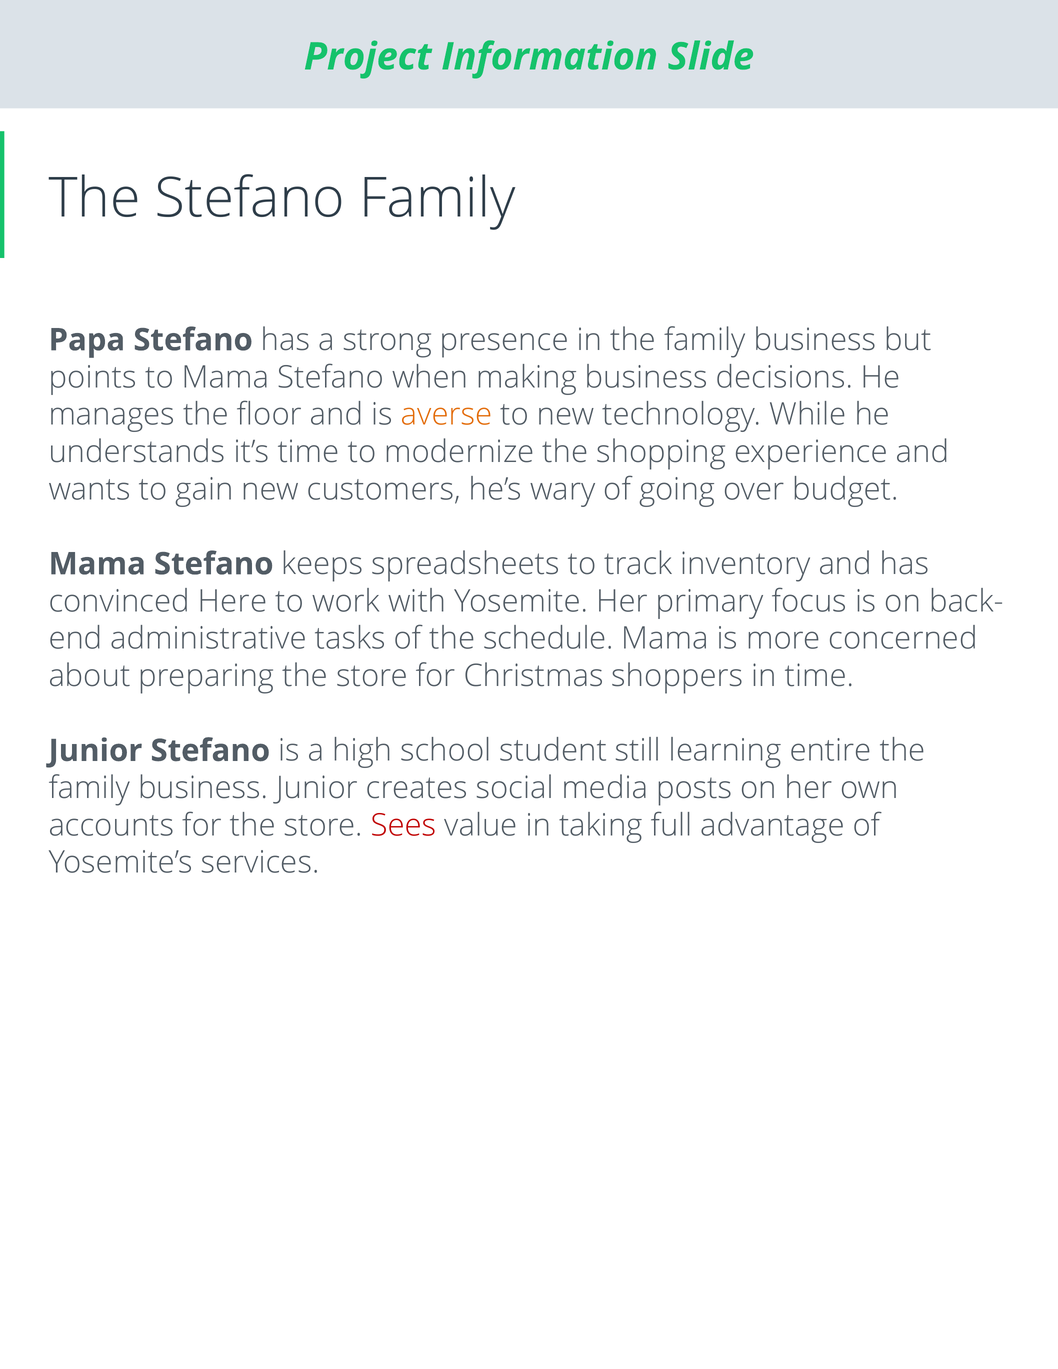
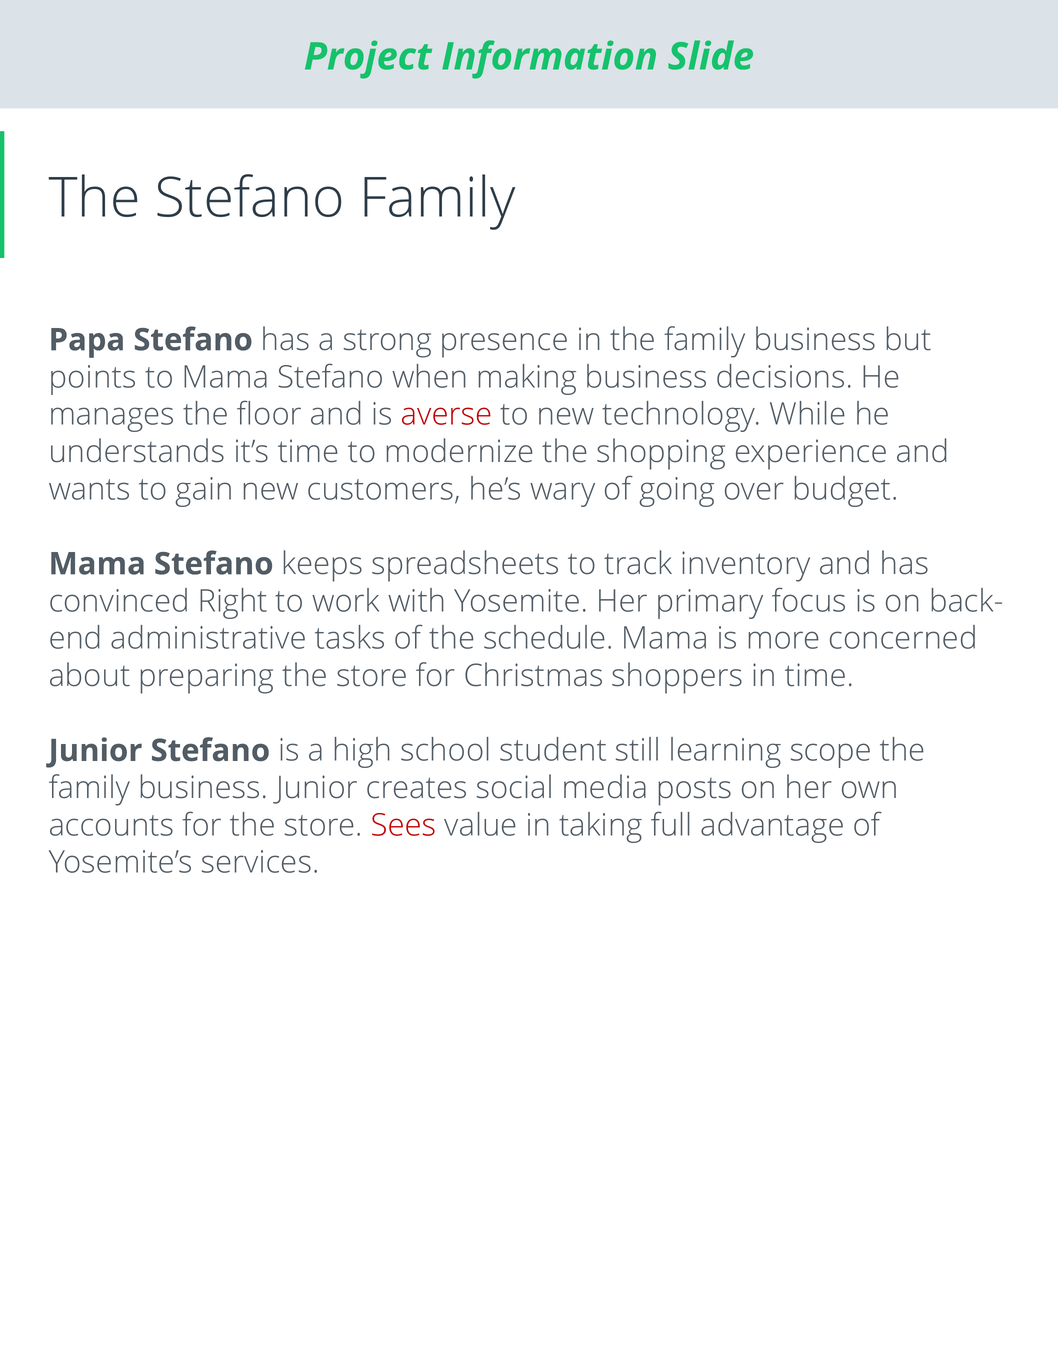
averse colour: orange -> red (446, 415)
Here: Here -> Right (233, 601)
entire: entire -> scope (831, 751)
